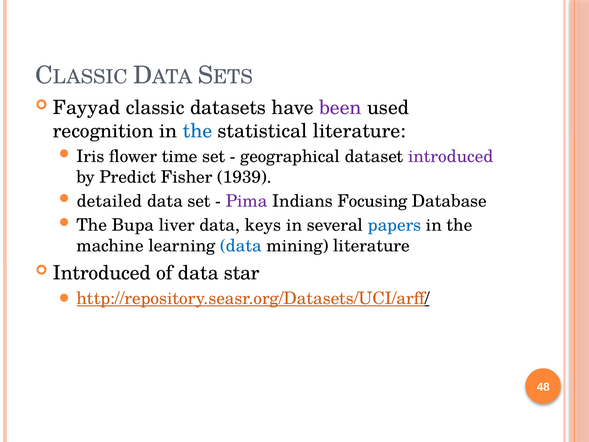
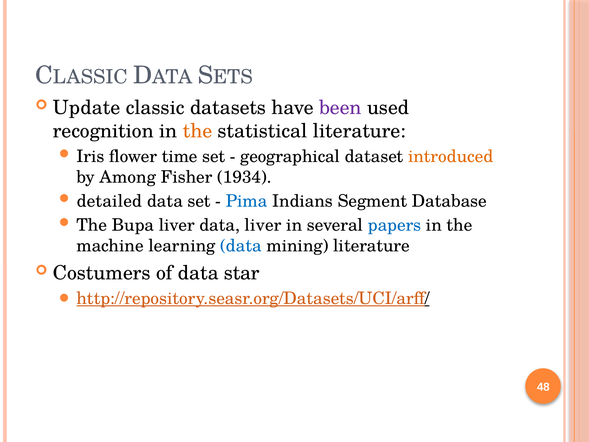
Fayyad: Fayyad -> Update (87, 108)
the colour: blue -> orange (197, 131)
introduced colour: purple -> orange (451, 156)
Predict: Predict -> Among (128, 177)
1939: 1939 -> 1934 (244, 177)
Pima colour: purple -> blue (247, 201)
Focusing: Focusing -> Segment (372, 201)
data keys: keys -> liver (263, 225)
Introduced: Introduced -> Costumers (102, 273)
